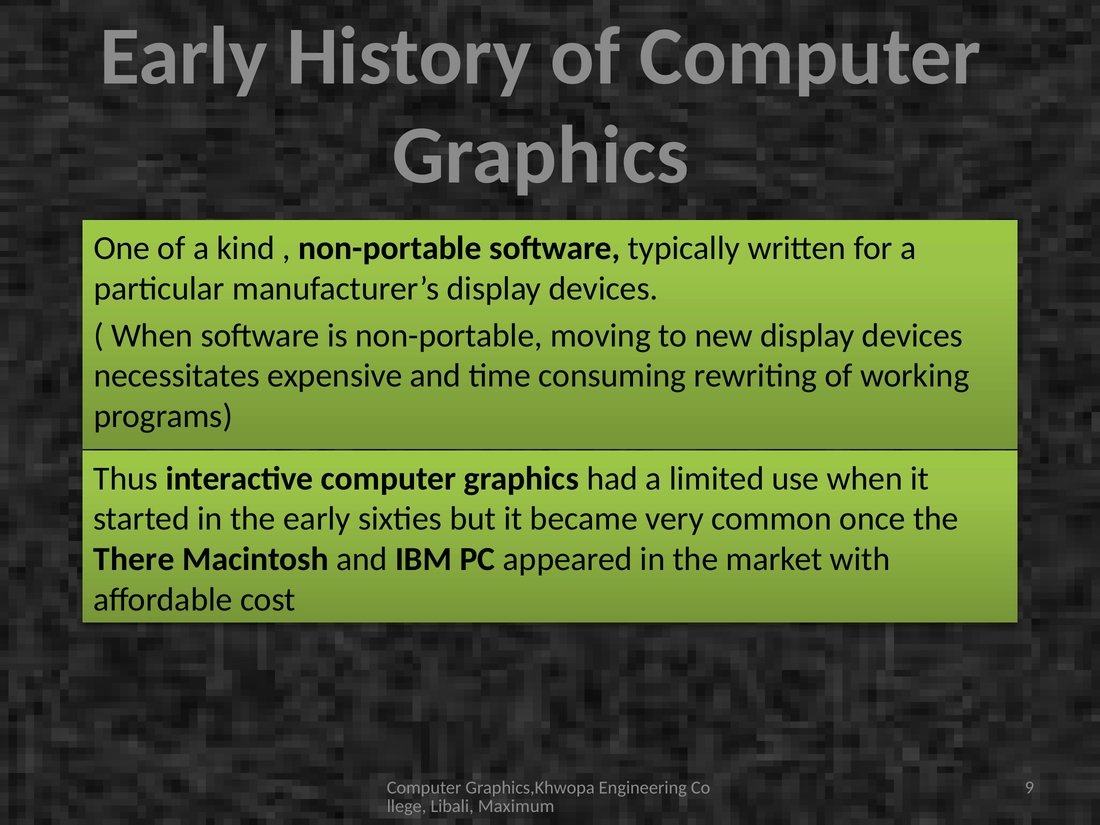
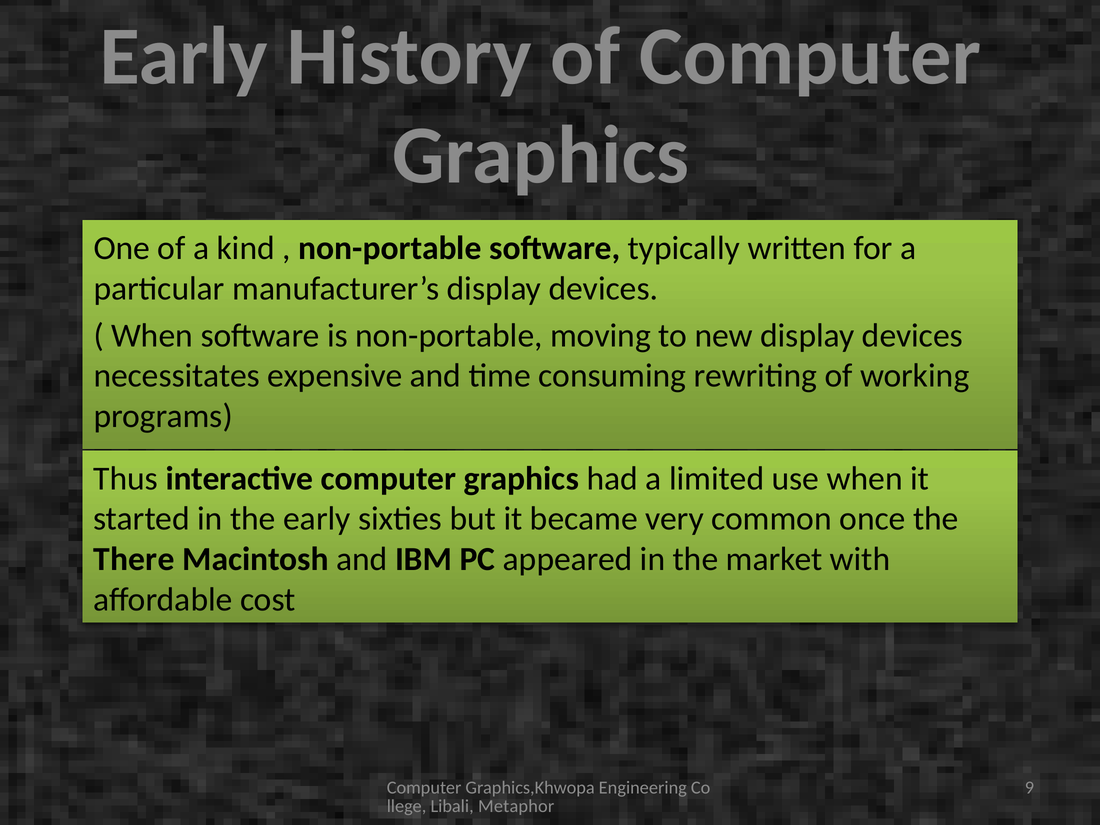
Maximum: Maximum -> Metaphor (516, 806)
